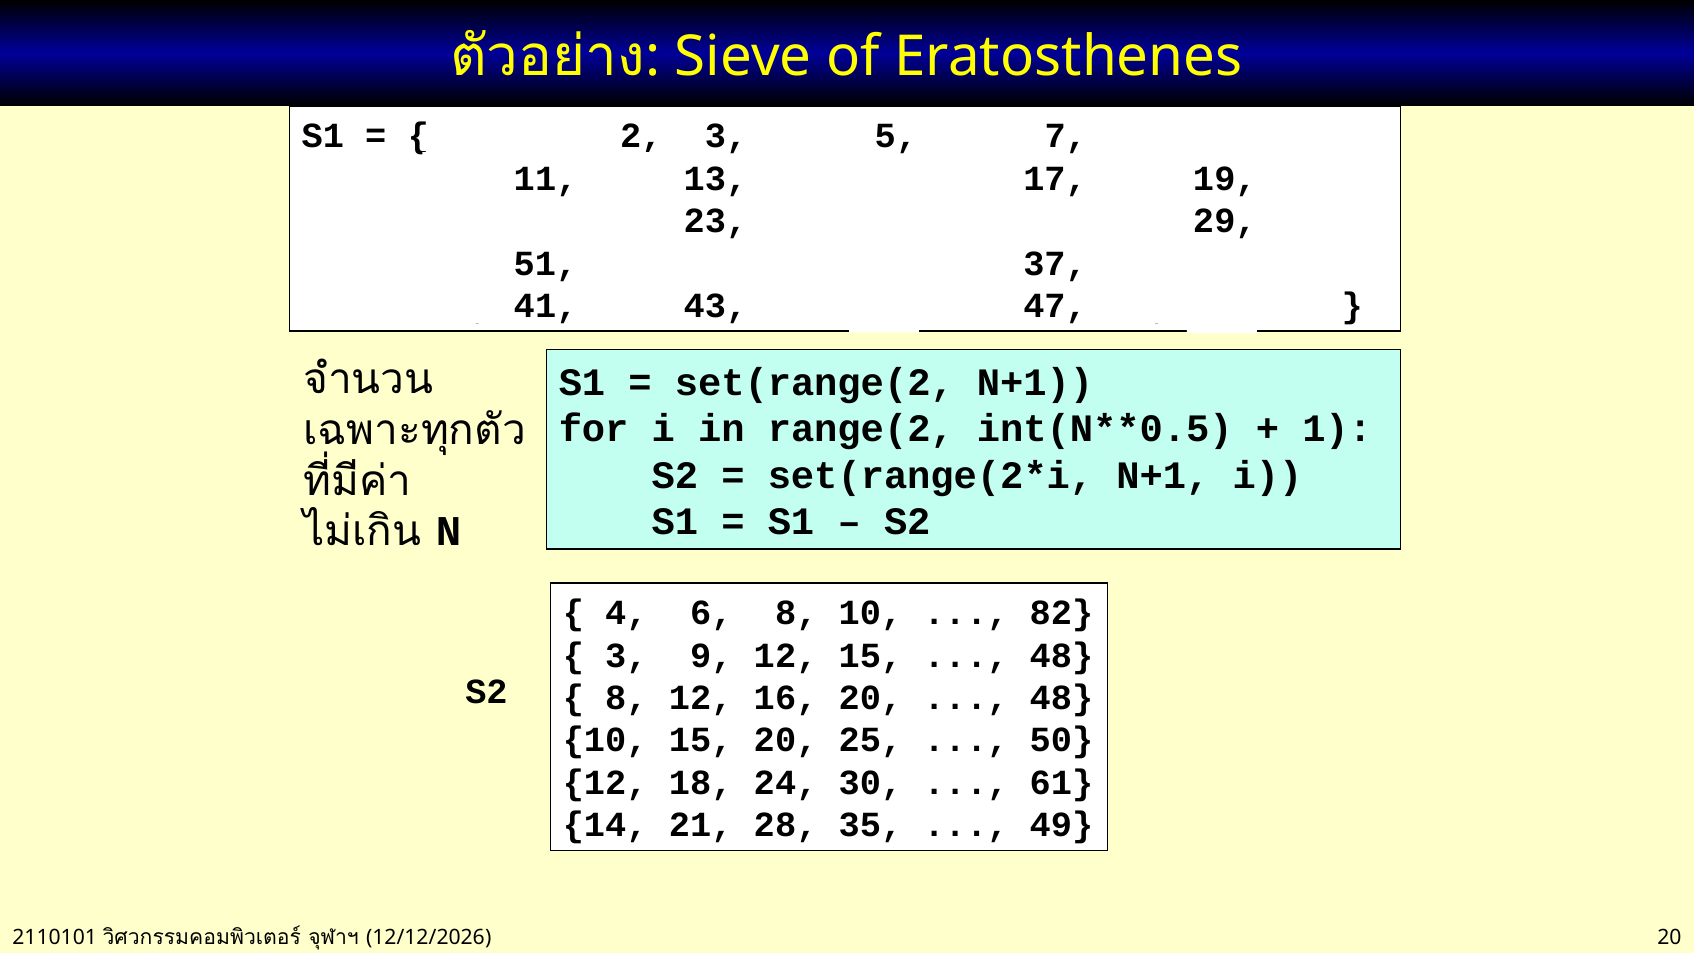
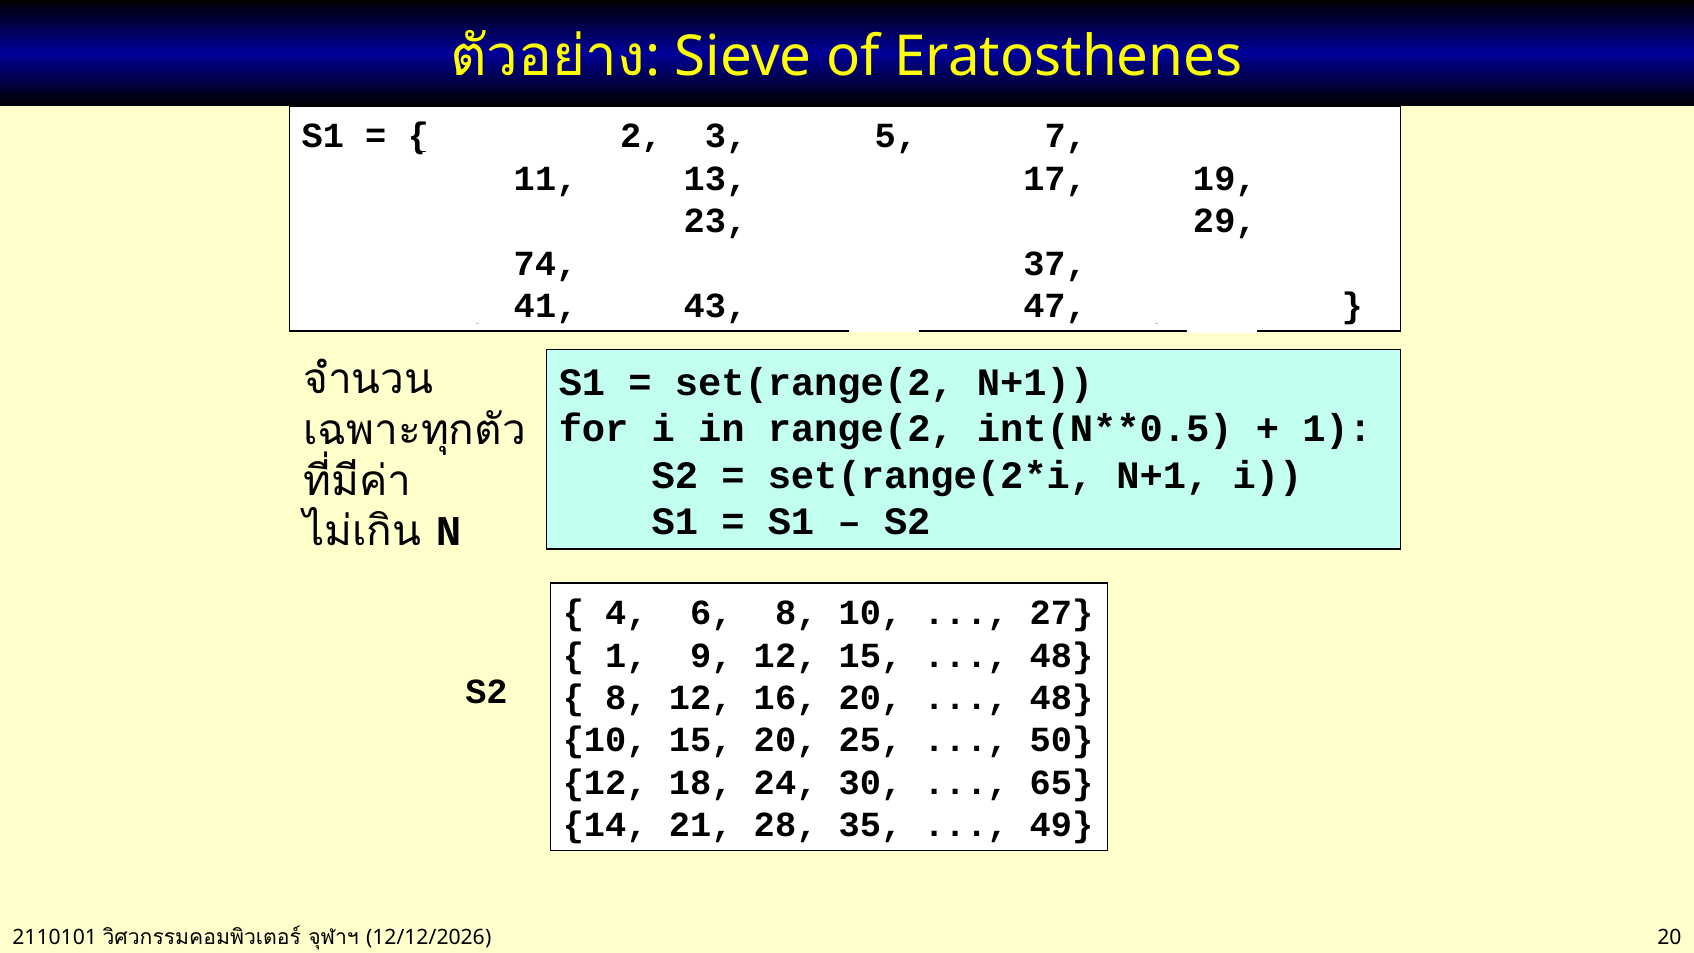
51: 51 -> 74 (546, 263)
82: 82 -> 27 (1061, 613)
3: 3 -> 1 (626, 655)
61: 61 -> 65 (1061, 783)
